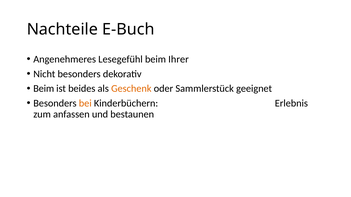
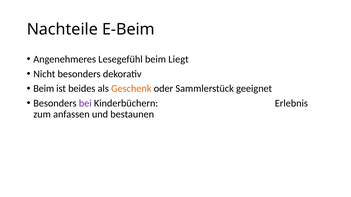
E-Buch: E-Buch -> E-Beim (128, 29)
Ihrer: Ihrer -> Liegt (179, 59)
bei colour: orange -> purple (85, 103)
